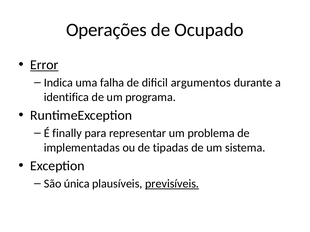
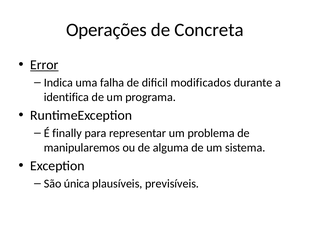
Ocupado: Ocupado -> Concreta (209, 30)
argumentos: argumentos -> modificados (201, 83)
implementadas: implementadas -> manipularemos (82, 148)
tipadas: tipadas -> alguma (171, 148)
previsíveis underline: present -> none (172, 184)
